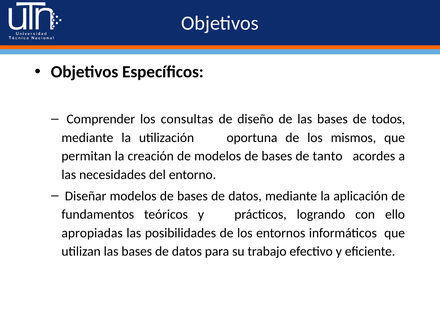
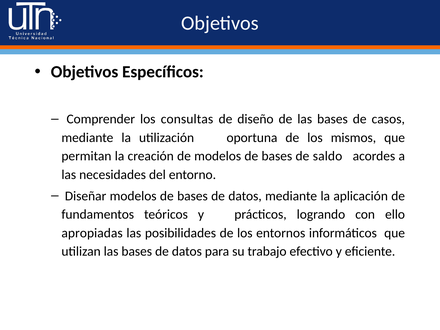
todos: todos -> casos (388, 119)
tanto: tanto -> saldo (328, 156)
